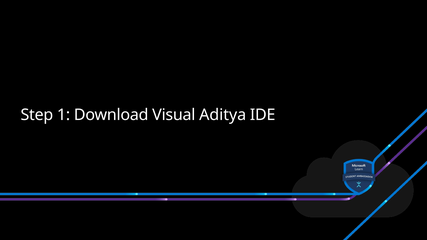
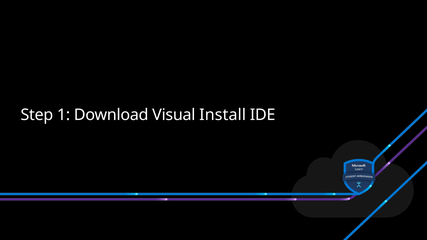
Aditya: Aditya -> Install (223, 115)
